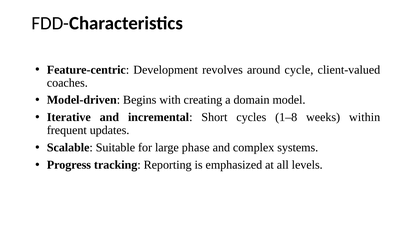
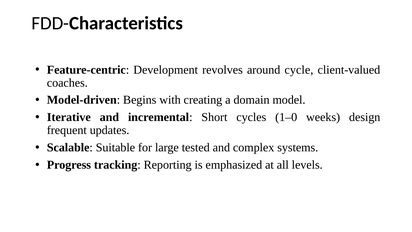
1–8: 1–8 -> 1–0 (286, 117)
within: within -> design (365, 117)
phase: phase -> tested (196, 147)
